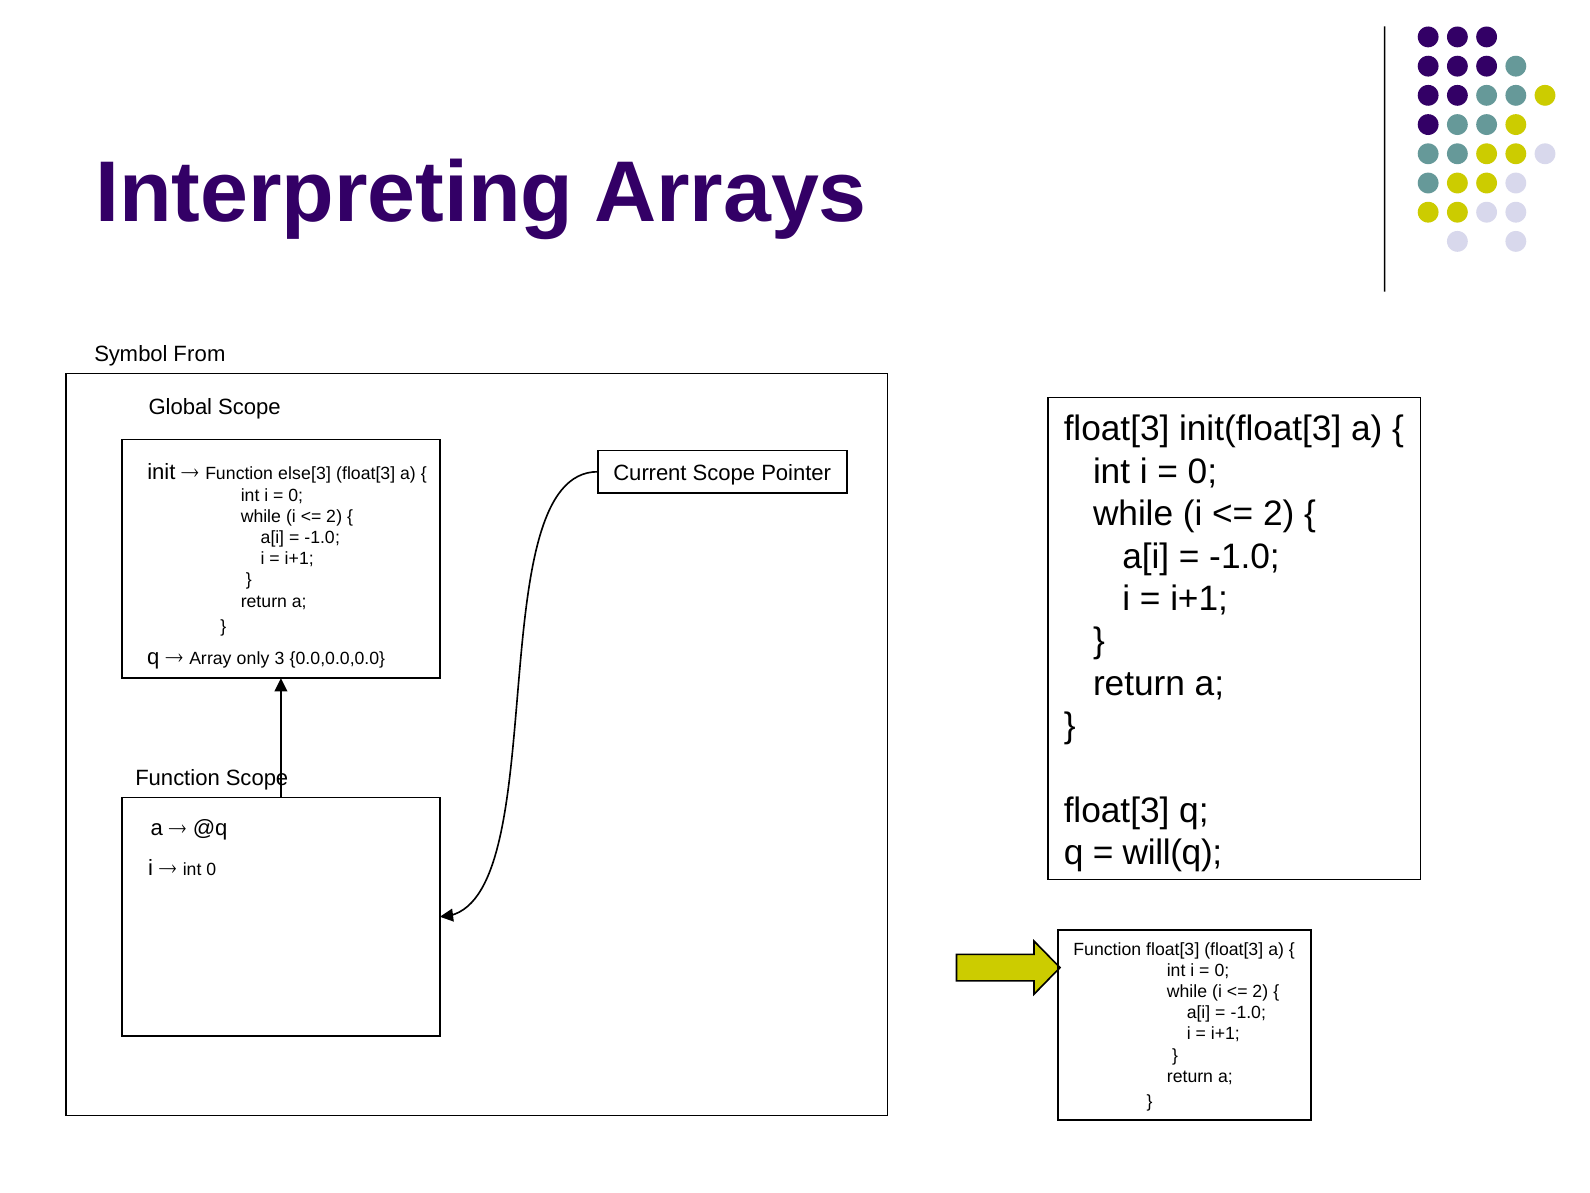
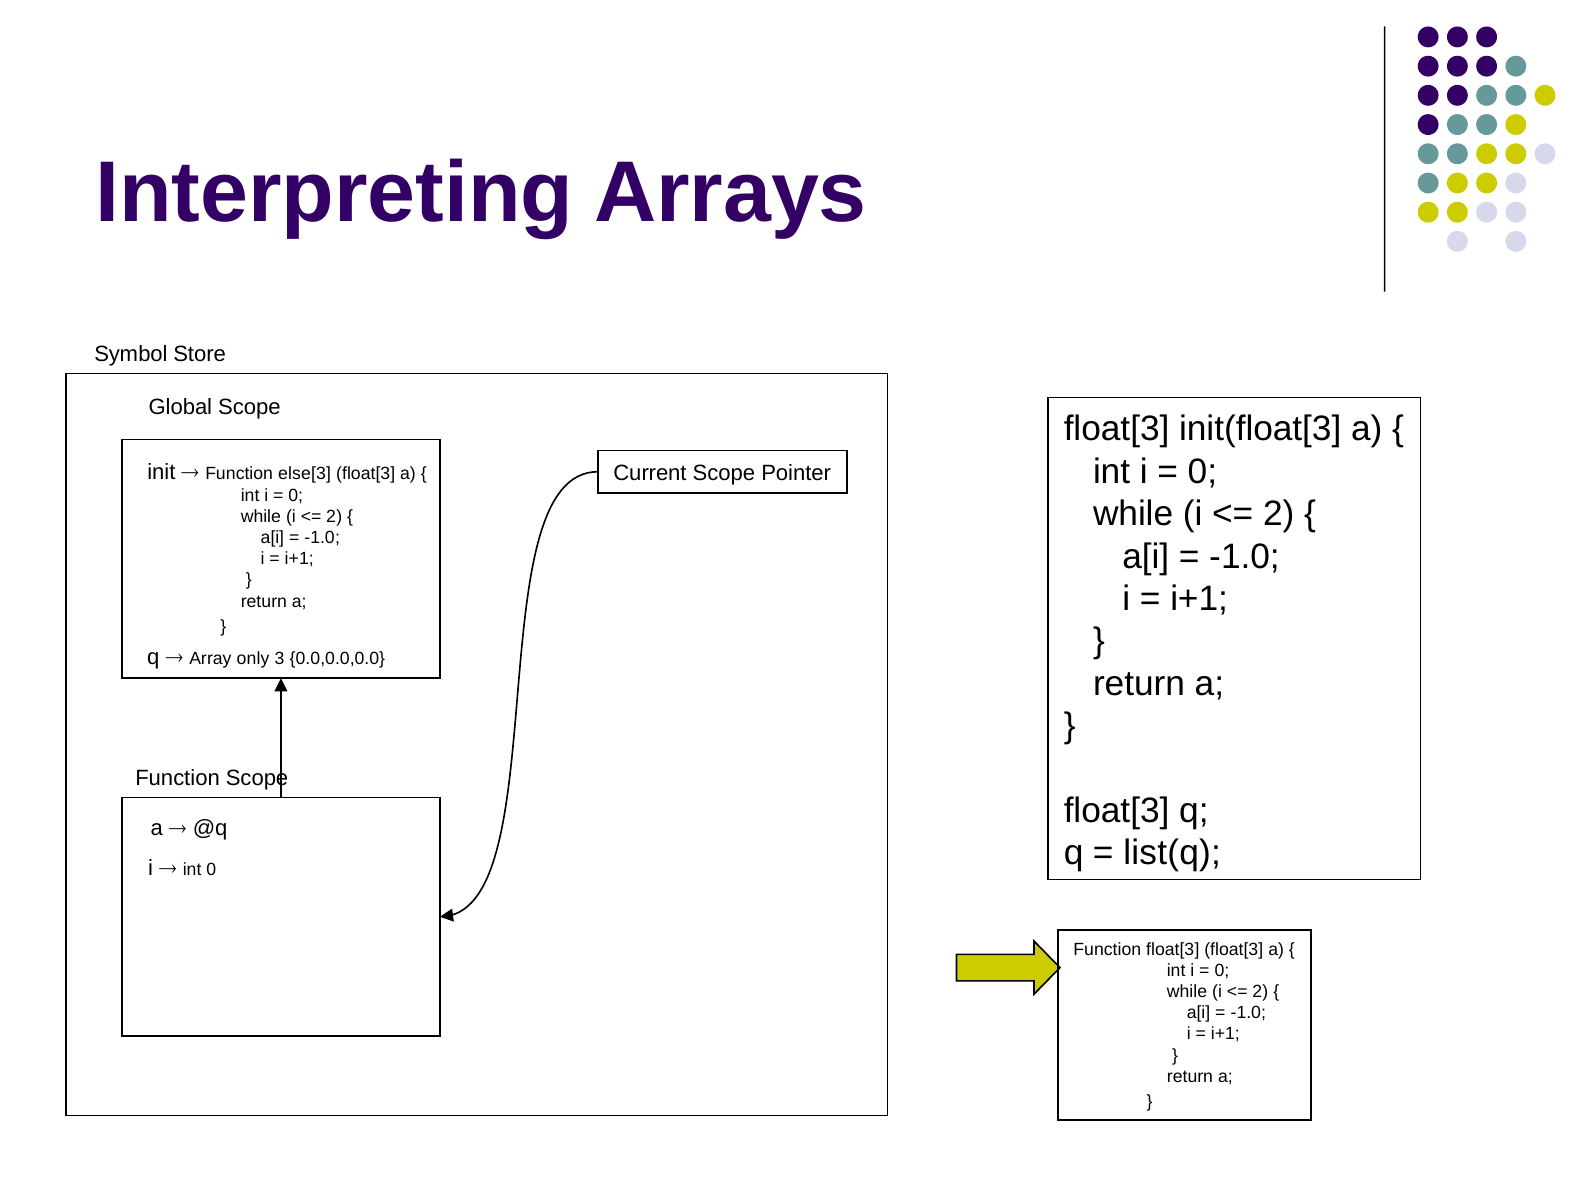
From: From -> Store (200, 354)
will(q: will(q -> list(q (1172, 853)
